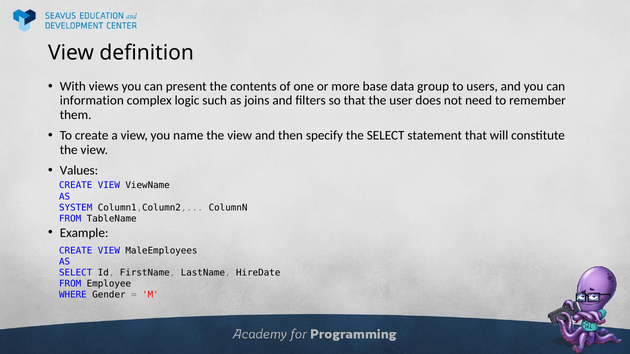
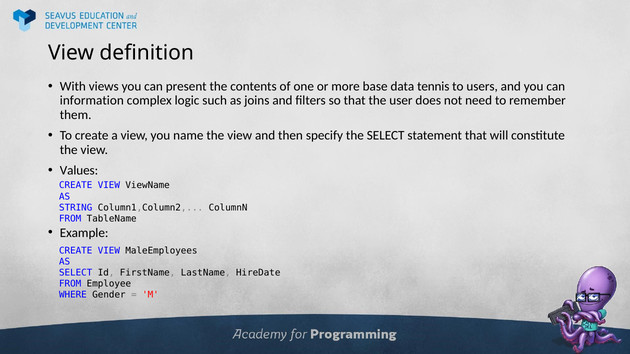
group: group -> tennis (433, 87)
SYSTEM: SYSTEM -> STRING (76, 208)
